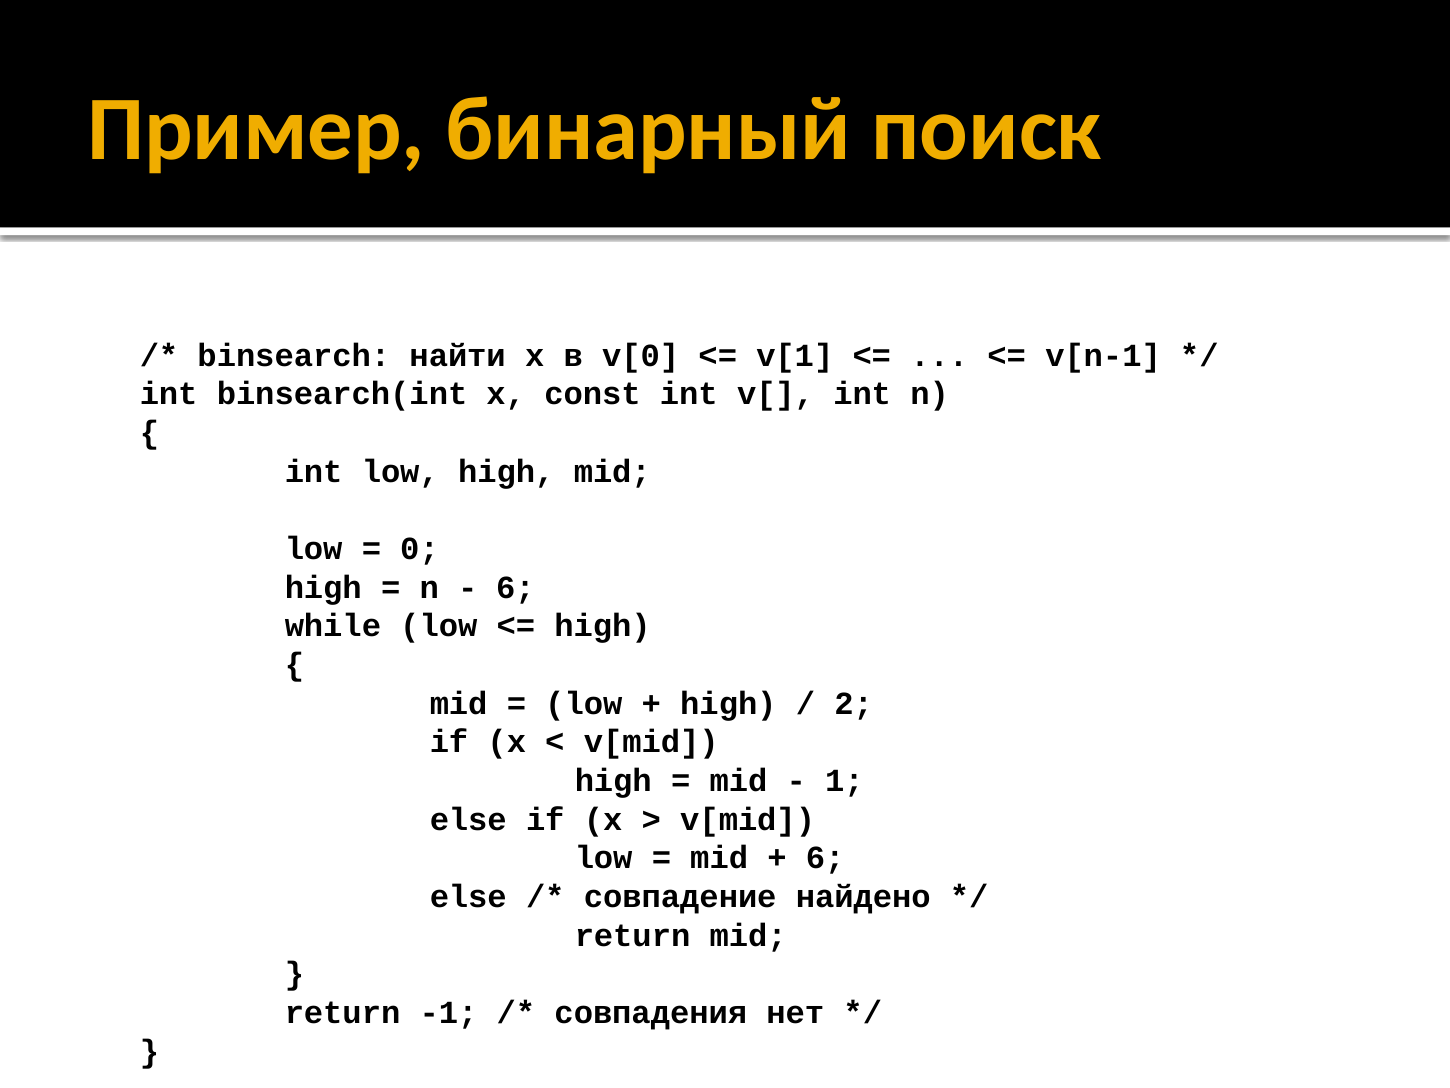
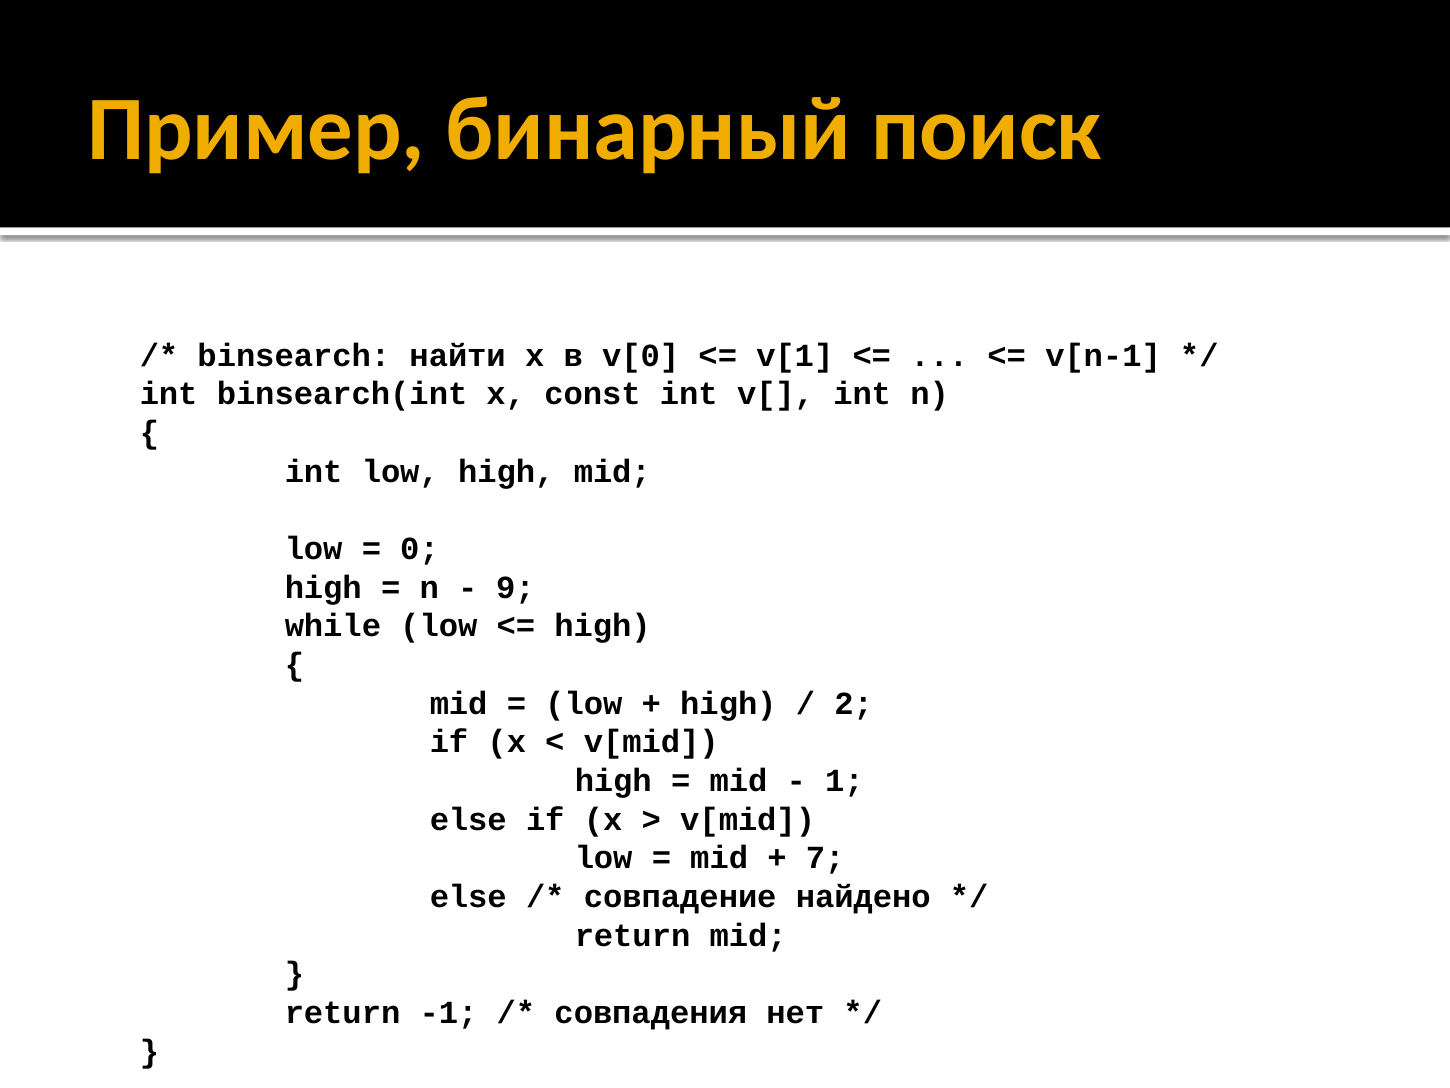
6: 6 -> 9 (515, 587)
6: 6 -> 7 (825, 858)
